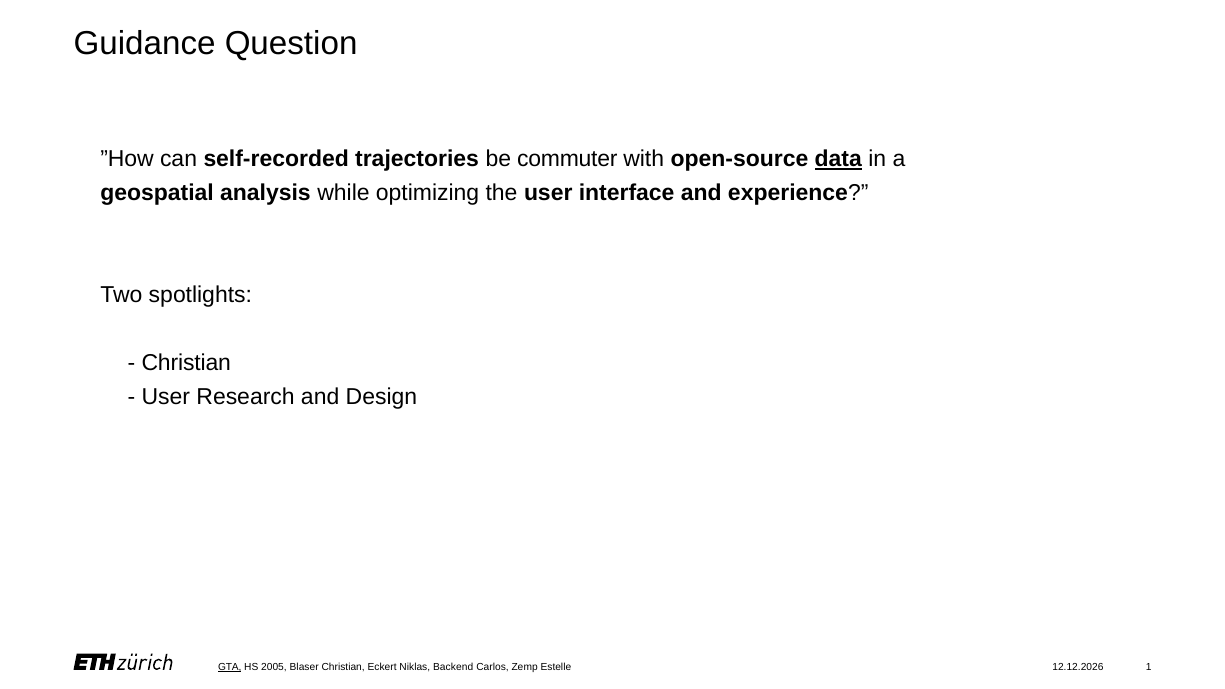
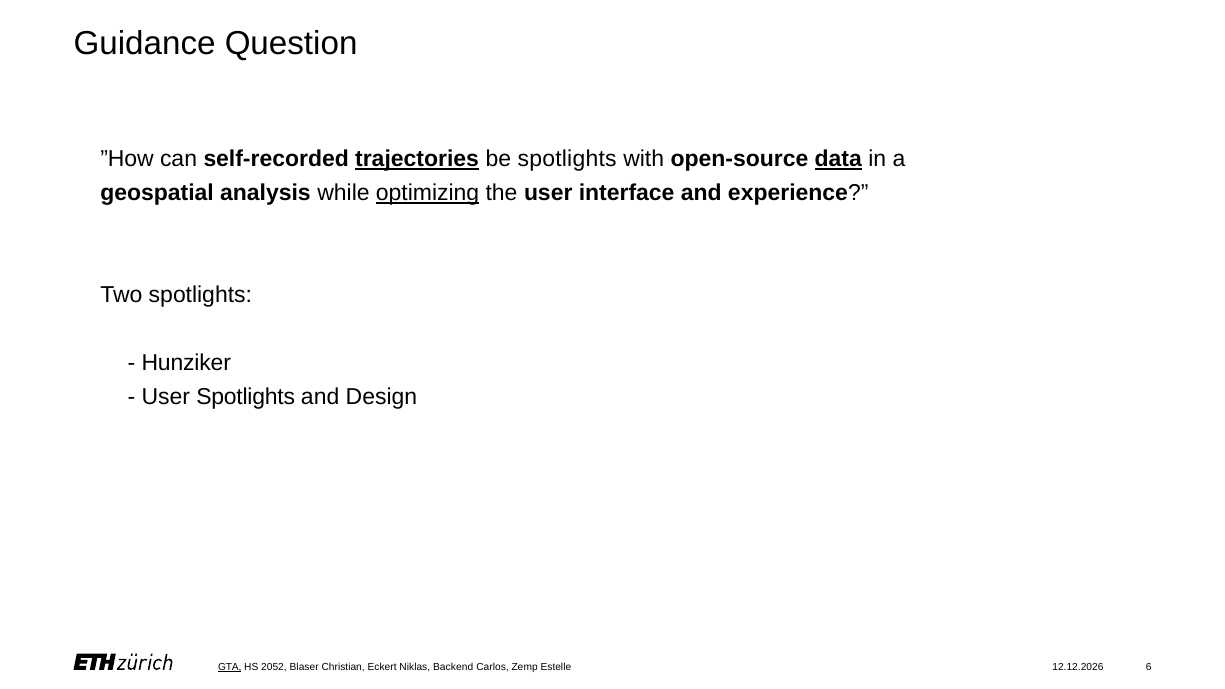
trajectories underline: none -> present (417, 159)
be commuter: commuter -> spotlights (567, 159)
optimizing underline: none -> present (428, 193)
Christian: Christian -> Hunziker (186, 363)
User Research: Research -> Spotlights (246, 397)
2005: 2005 -> 2052 (274, 667)
1: 1 -> 6 (1149, 667)
